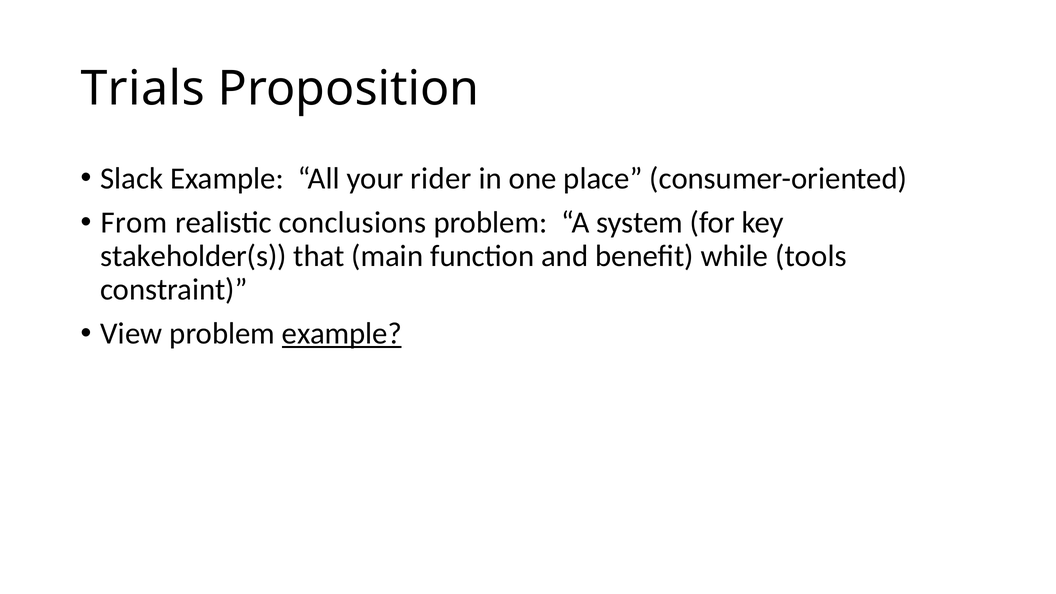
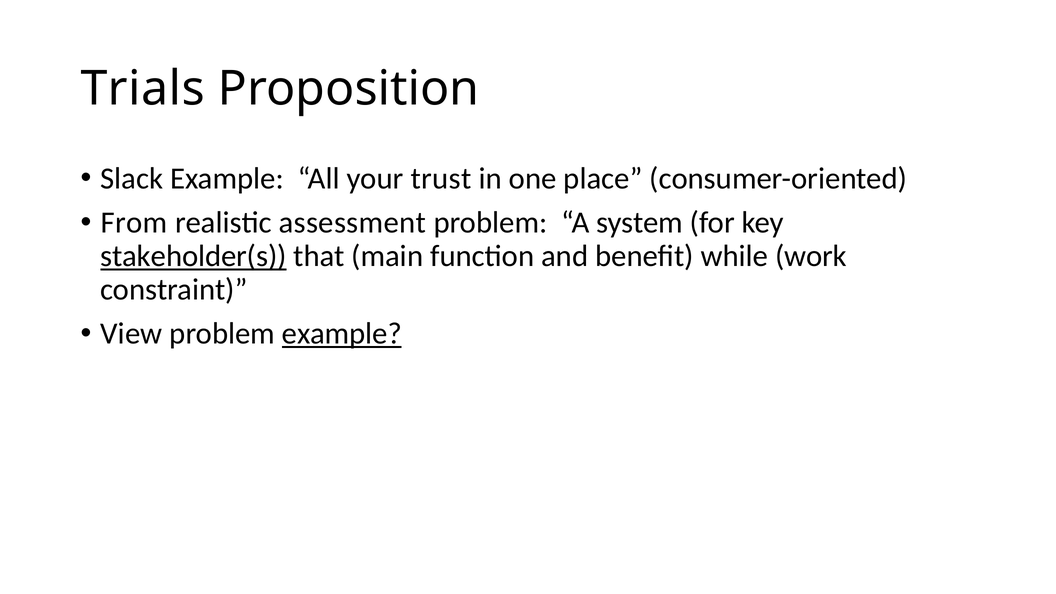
rider: rider -> trust (441, 179)
conclusions: conclusions -> assessment (352, 223)
stakeholder(s underline: none -> present (193, 256)
tools: tools -> work (811, 256)
